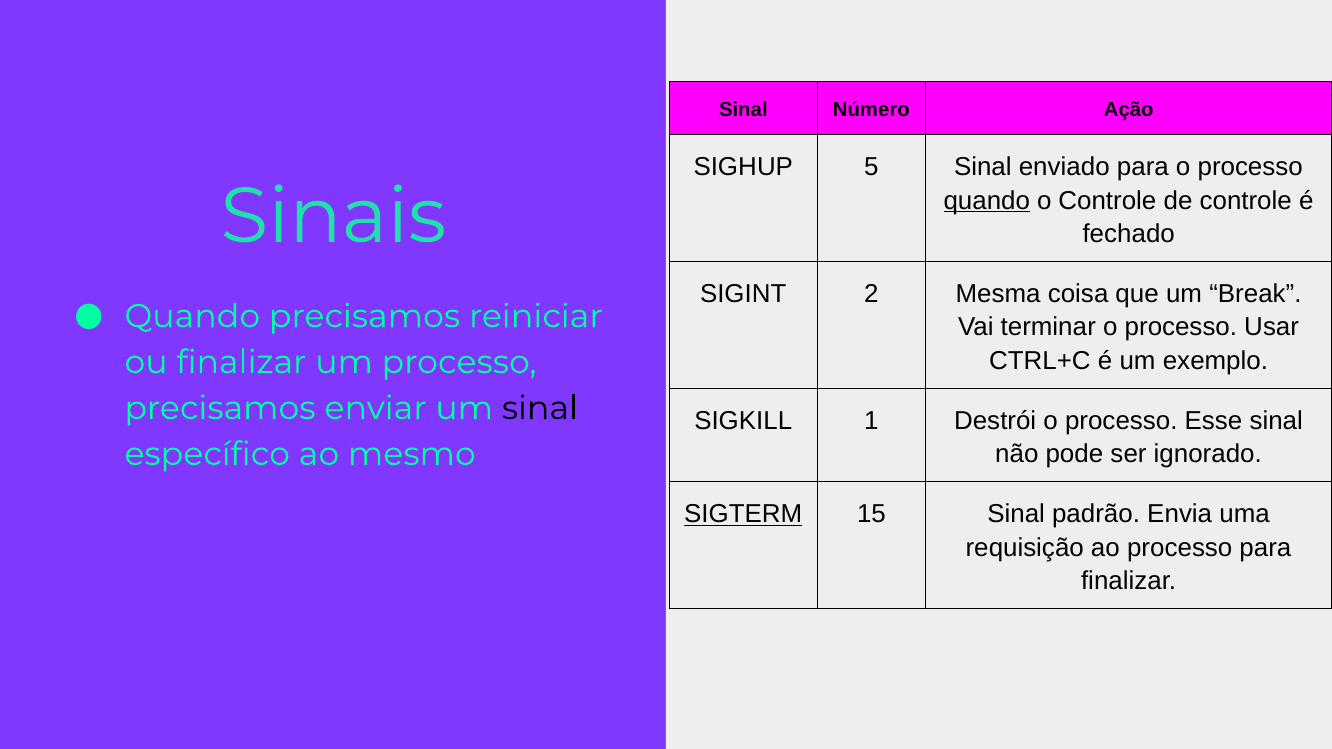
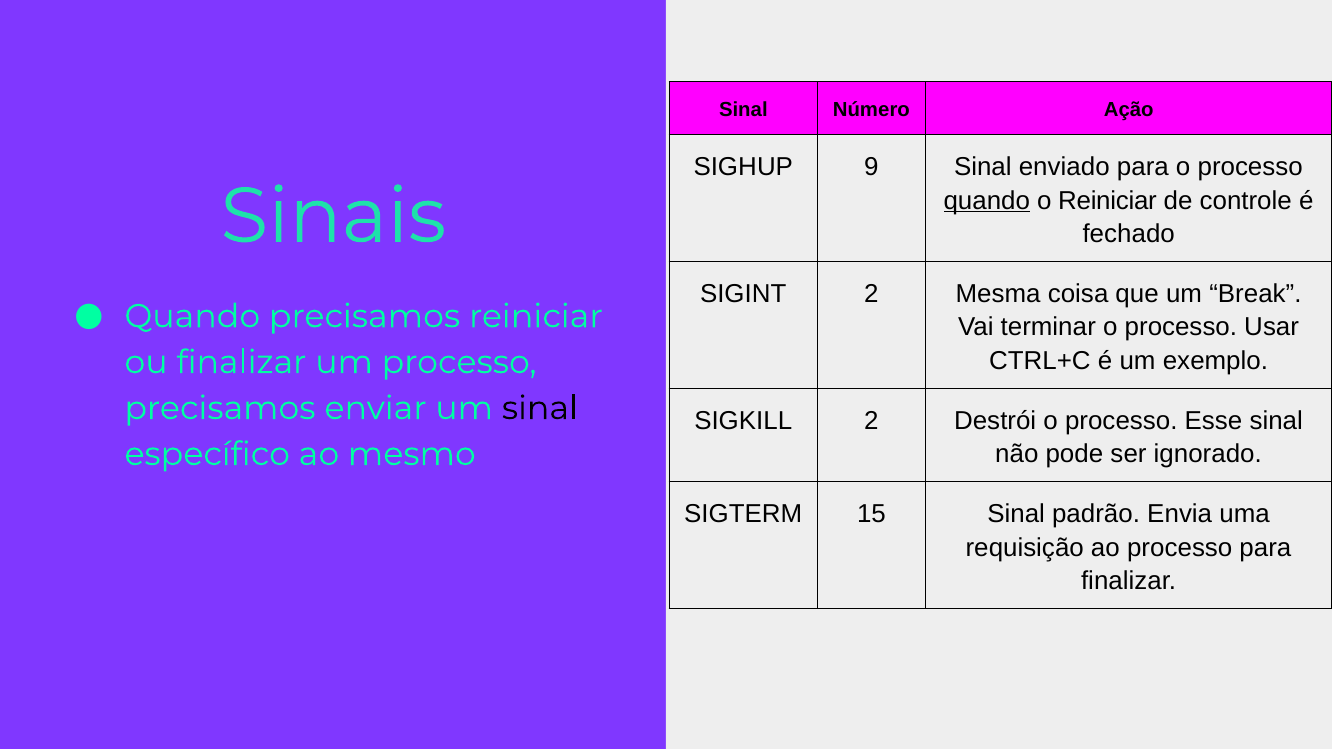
5: 5 -> 9 (871, 167)
o Controle: Controle -> Reiniciar (1107, 201)
SIGKILL 1: 1 -> 2 (871, 421)
SIGTERM underline: present -> none (743, 514)
